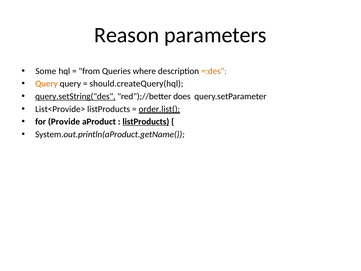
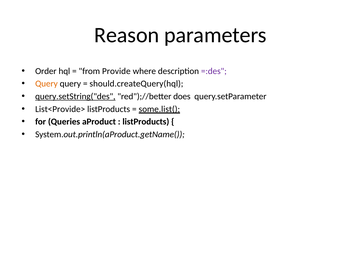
Some: Some -> Order (46, 71)
Queries: Queries -> Provide (116, 71)
=:des colour: orange -> purple (214, 71)
order.list(: order.list( -> some.list( (159, 109)
Provide: Provide -> Queries (64, 122)
listProducts underline: present -> none (146, 122)
